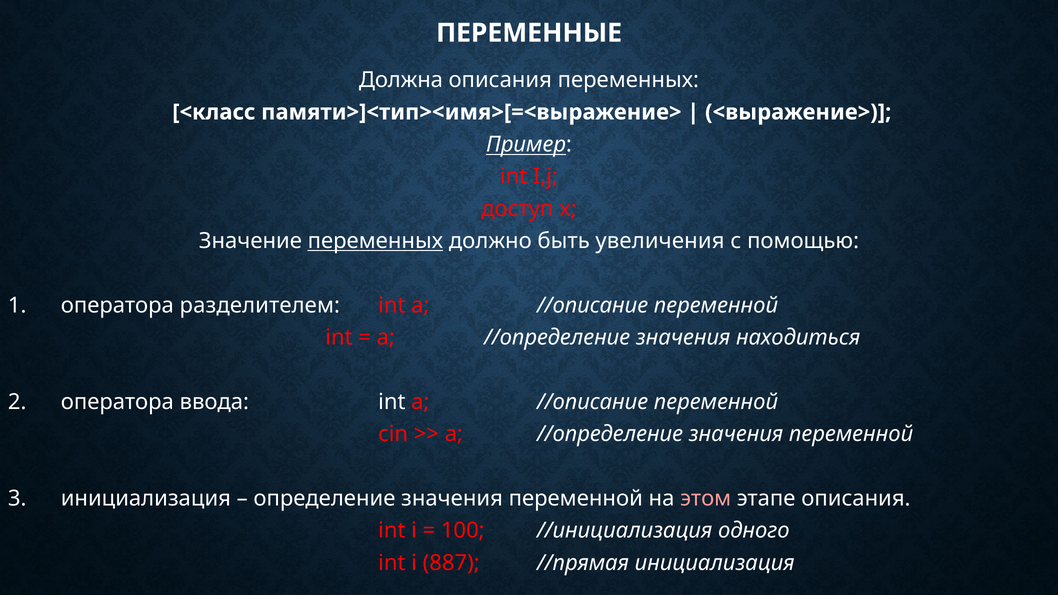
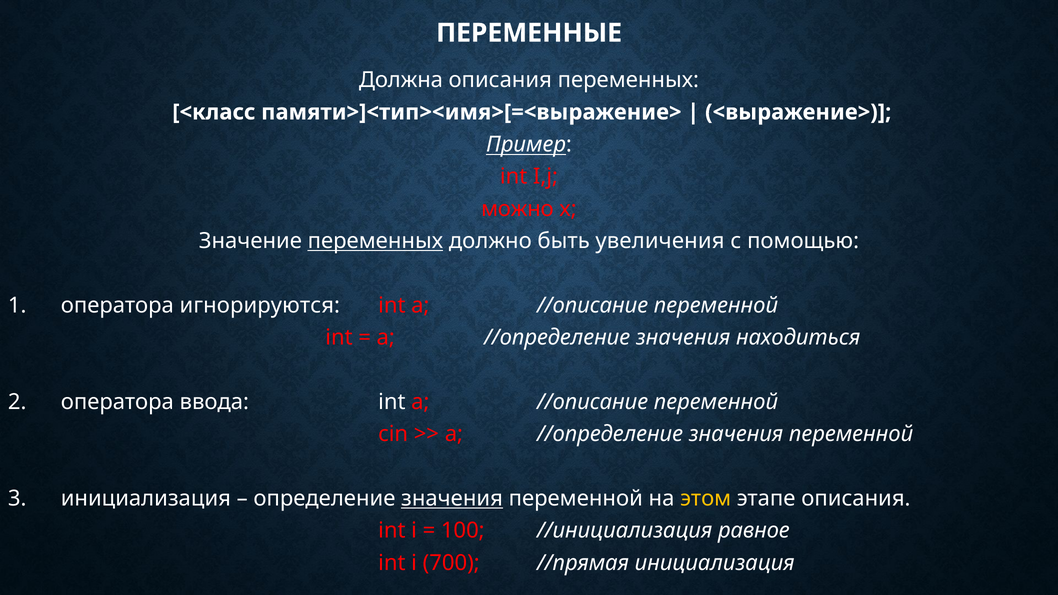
доступ: доступ -> можно (517, 209)
разделителем: разделителем -> игнорируются (260, 305)
значения underline: none -> present (452, 499)
этом colour: pink -> yellow (706, 499)
одного: одного -> равное (754, 531)
887: 887 -> 700 (451, 563)
